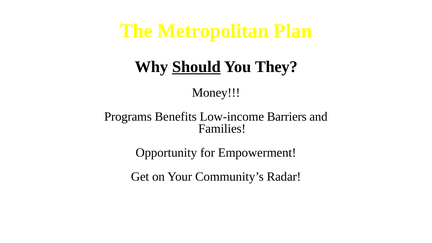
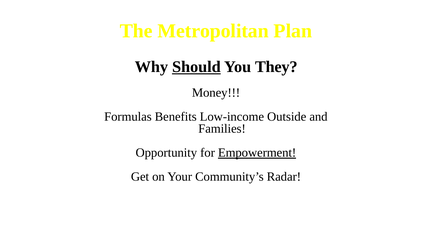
Programs: Programs -> Formulas (128, 117)
Barriers: Barriers -> Outside (287, 117)
Empowerment underline: none -> present (257, 153)
